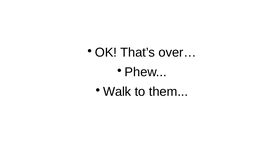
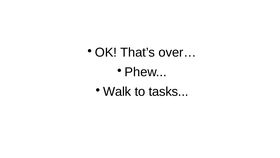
them: them -> tasks (169, 91)
